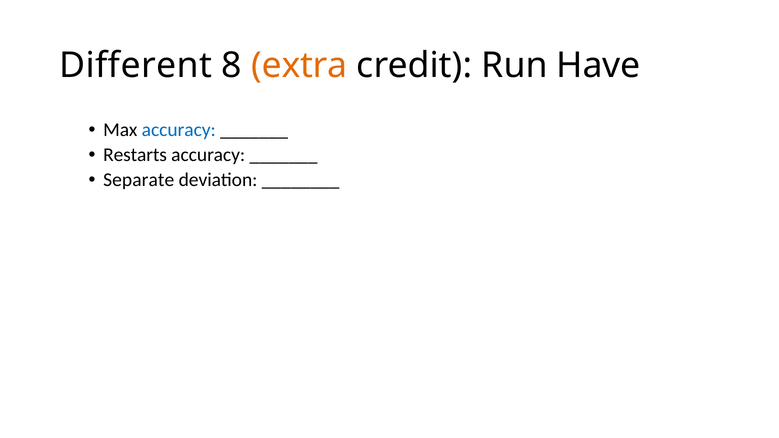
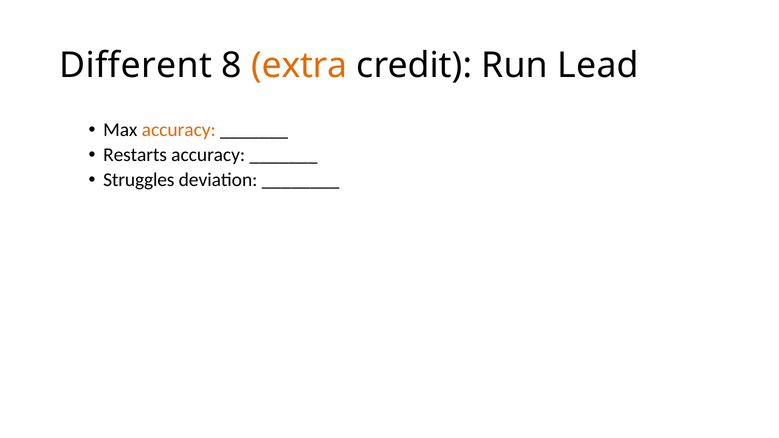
Have: Have -> Lead (598, 65)
accuracy colour: blue -> orange (179, 130)
Separate: Separate -> Struggles (139, 180)
